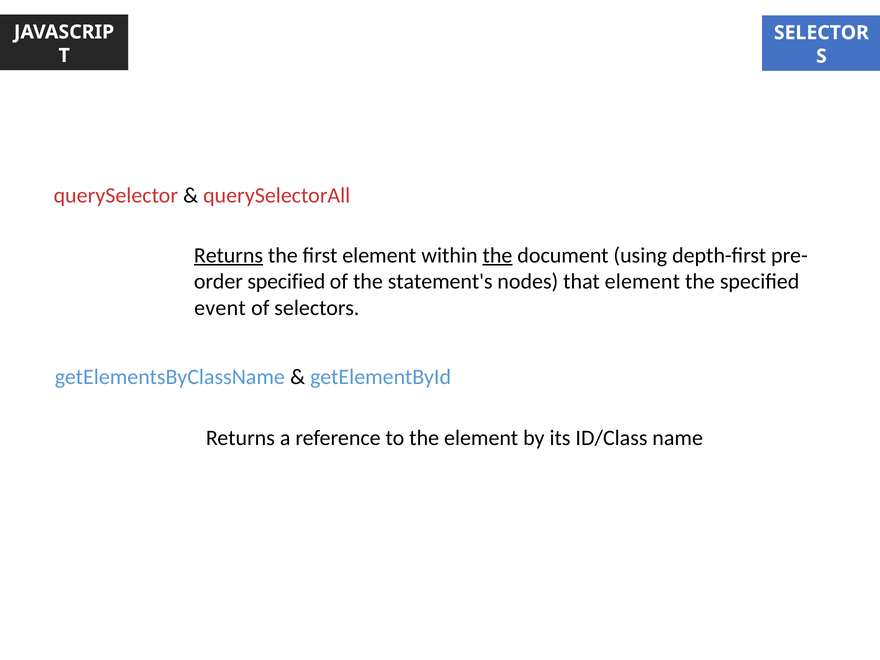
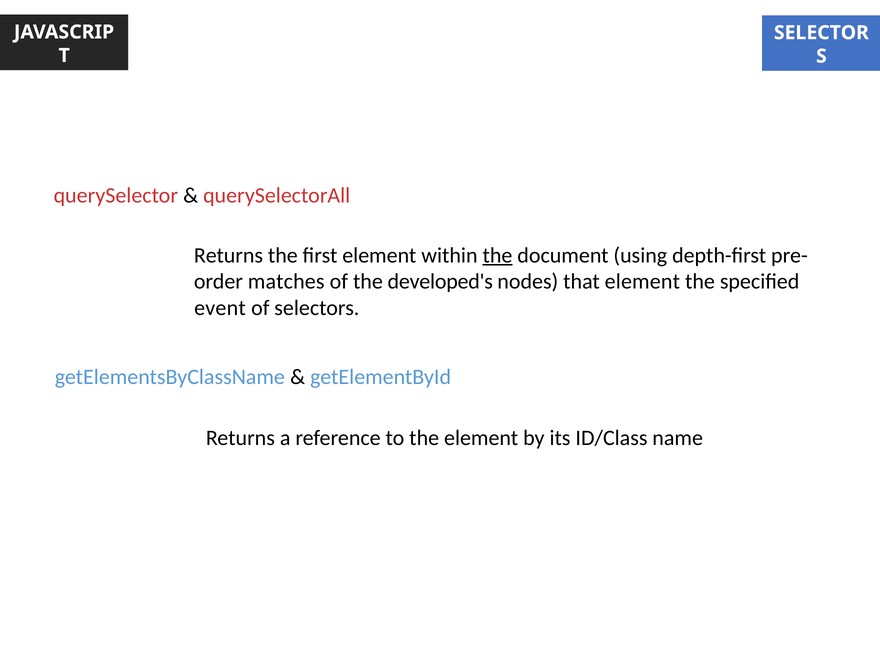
Returns underline: present -> none (228, 255)
specified: specified -> matches (286, 282)
statement's: statement's -> developed's (440, 282)
